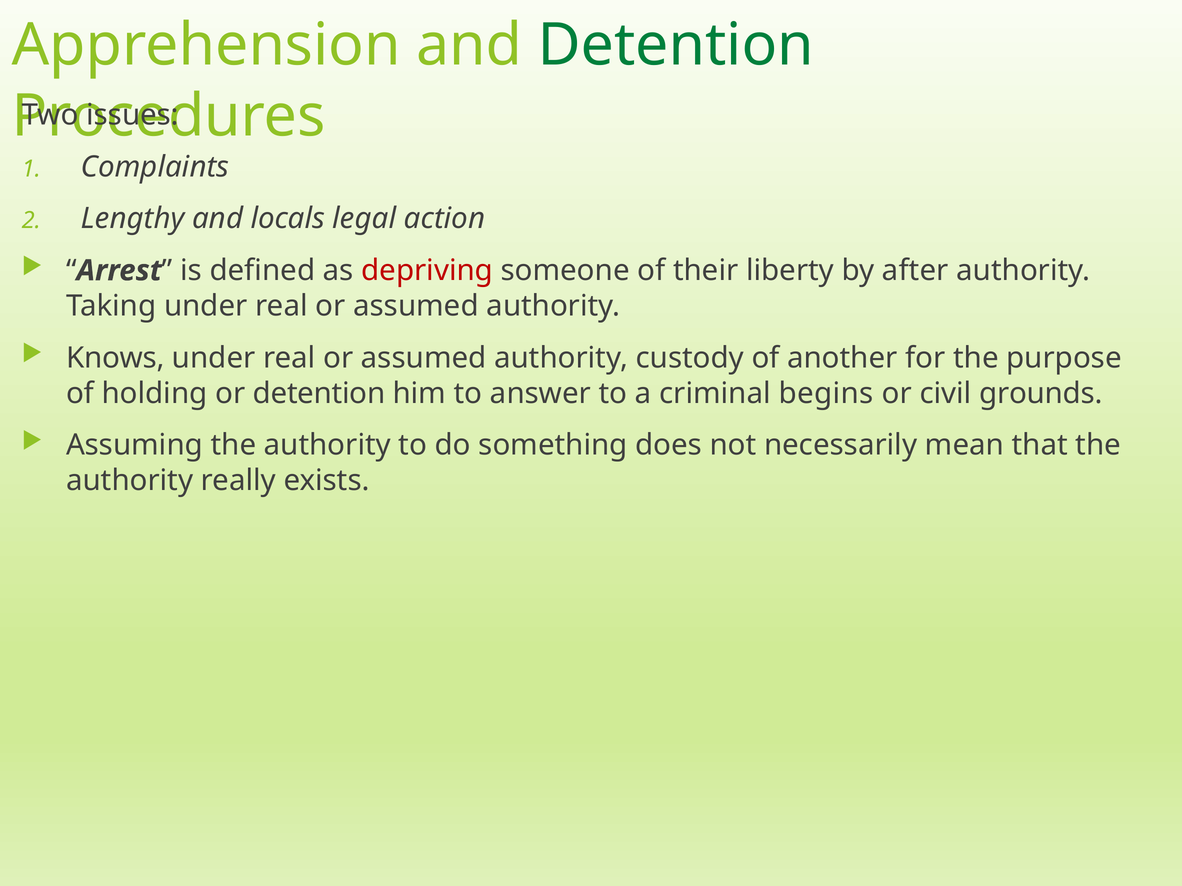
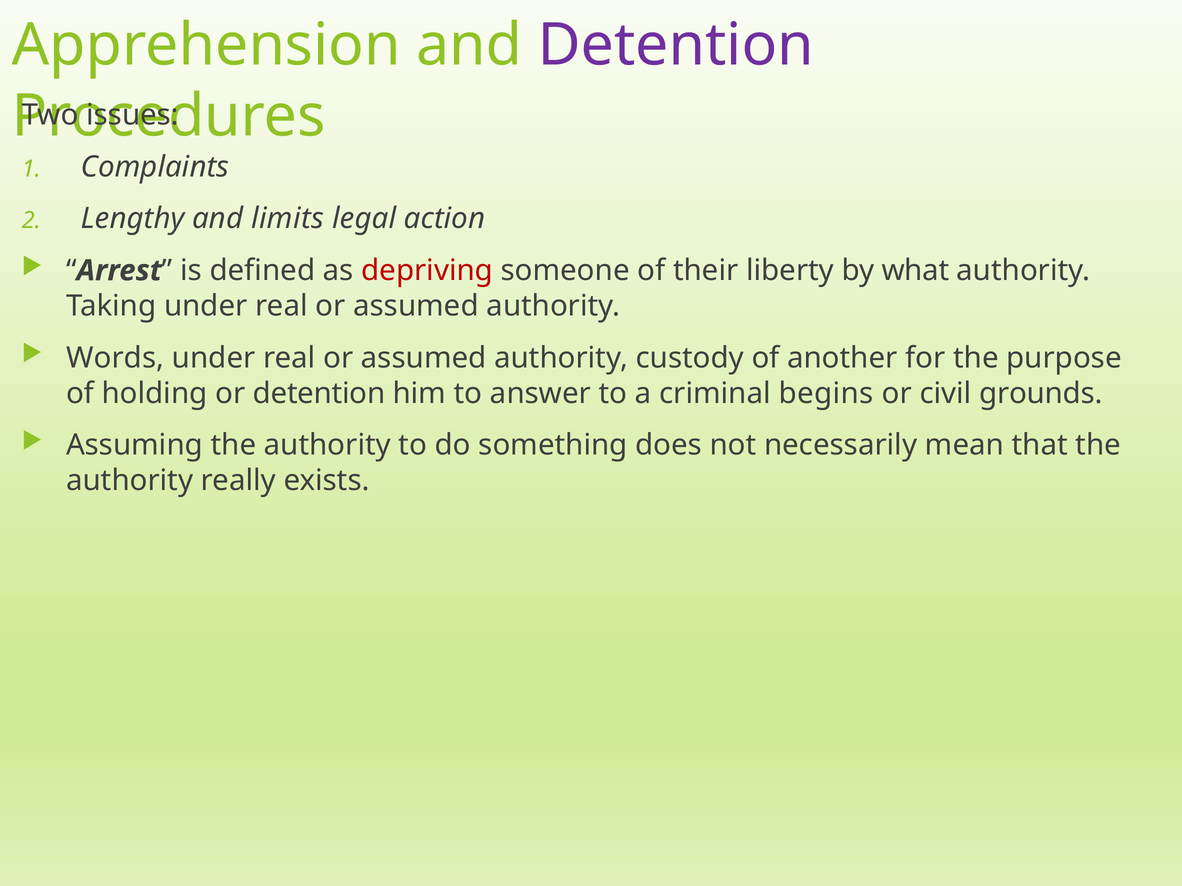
Detention colour: green -> purple (676, 46)
locals: locals -> limits (288, 219)
after: after -> what (915, 271)
Knows: Knows -> Words (115, 358)
